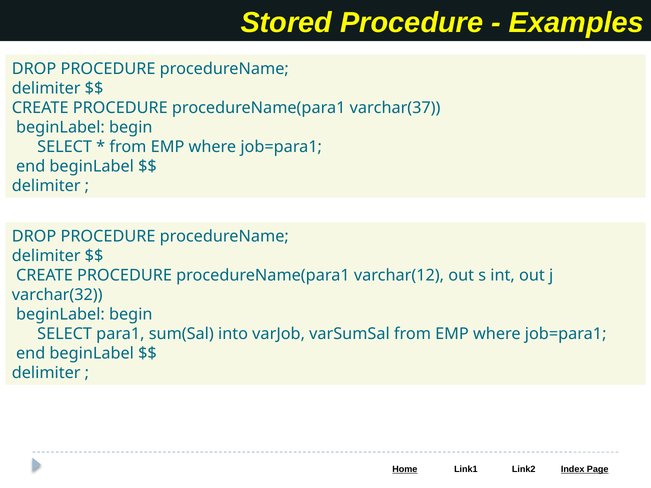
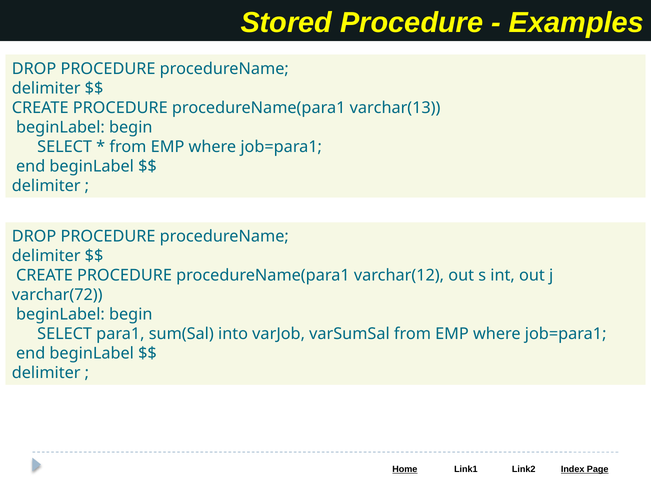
varchar(37: varchar(37 -> varchar(13 (395, 108)
varchar(32: varchar(32 -> varchar(72 (57, 295)
